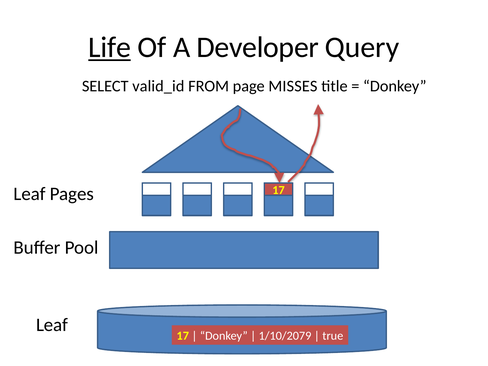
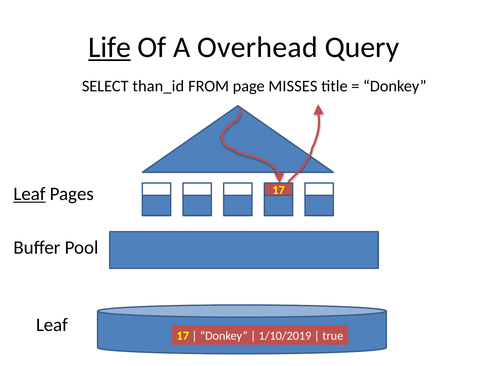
Developer: Developer -> Overhead (257, 47)
valid_id: valid_id -> than_id (158, 86)
Leaf underline: none -> present (30, 194)
1/10/2079: 1/10/2079 -> 1/10/2019 (285, 336)
